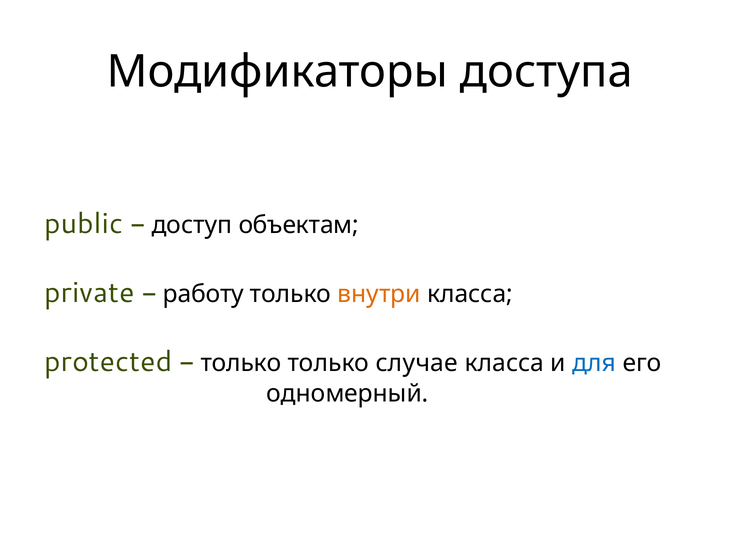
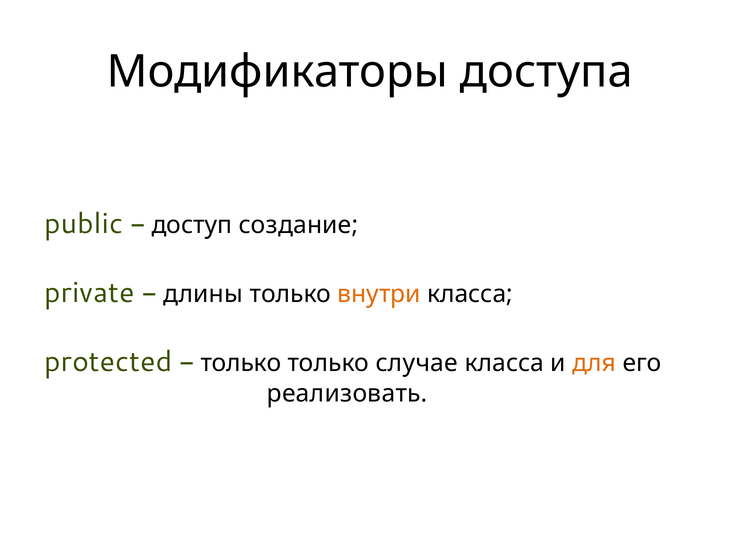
объектам: объектам -> создание (298, 225)
работу: работу -> длины (203, 294)
для colour: blue -> orange (594, 363)
одномерный: одномерный -> реализовать (347, 394)
